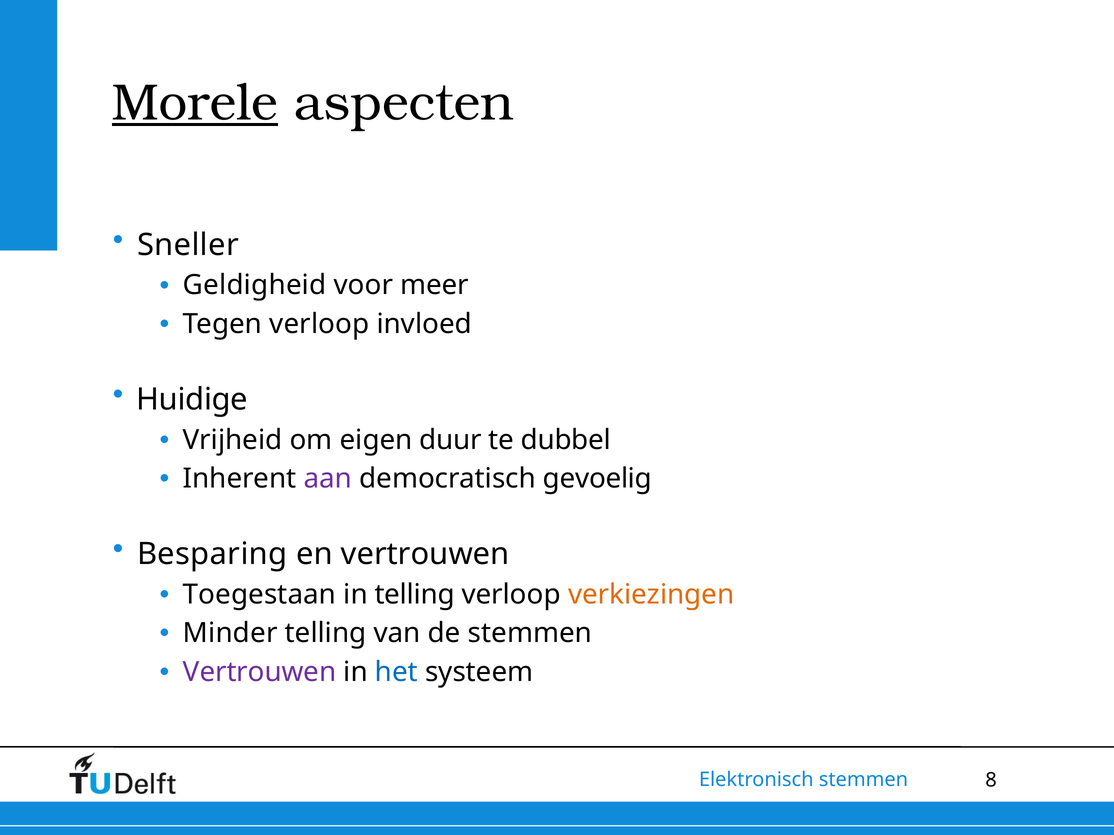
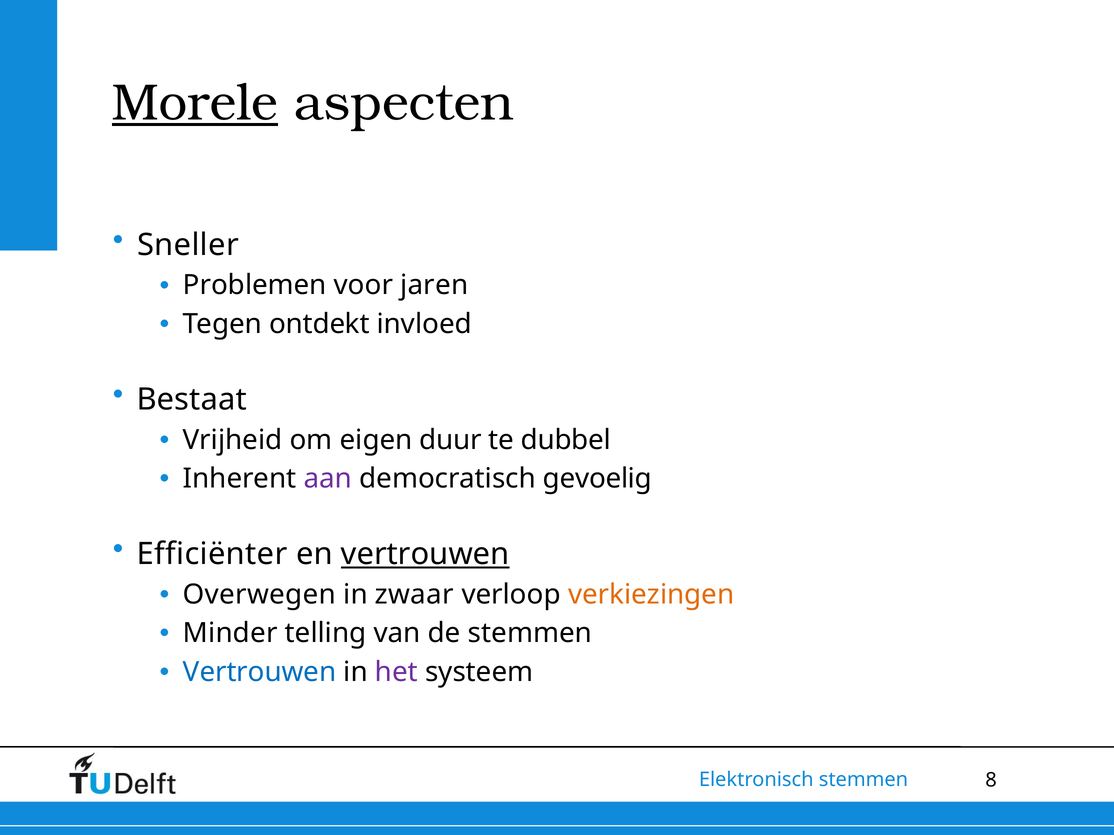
Geldigheid: Geldigheid -> Problemen (255, 285)
meer: meer -> jaren (434, 285)
Tegen verloop: verloop -> ontdekt (320, 324)
Huidige: Huidige -> Bestaat (192, 400)
Besparing: Besparing -> Efficiënter (212, 555)
vertrouwen underline: none -> present (425, 555)
Toegestaan: Toegestaan -> Overwegen (259, 595)
in telling: telling -> zwaar (414, 595)
Vertrouwen colour: purple -> blue (260, 672)
het colour: blue -> purple (396, 672)
